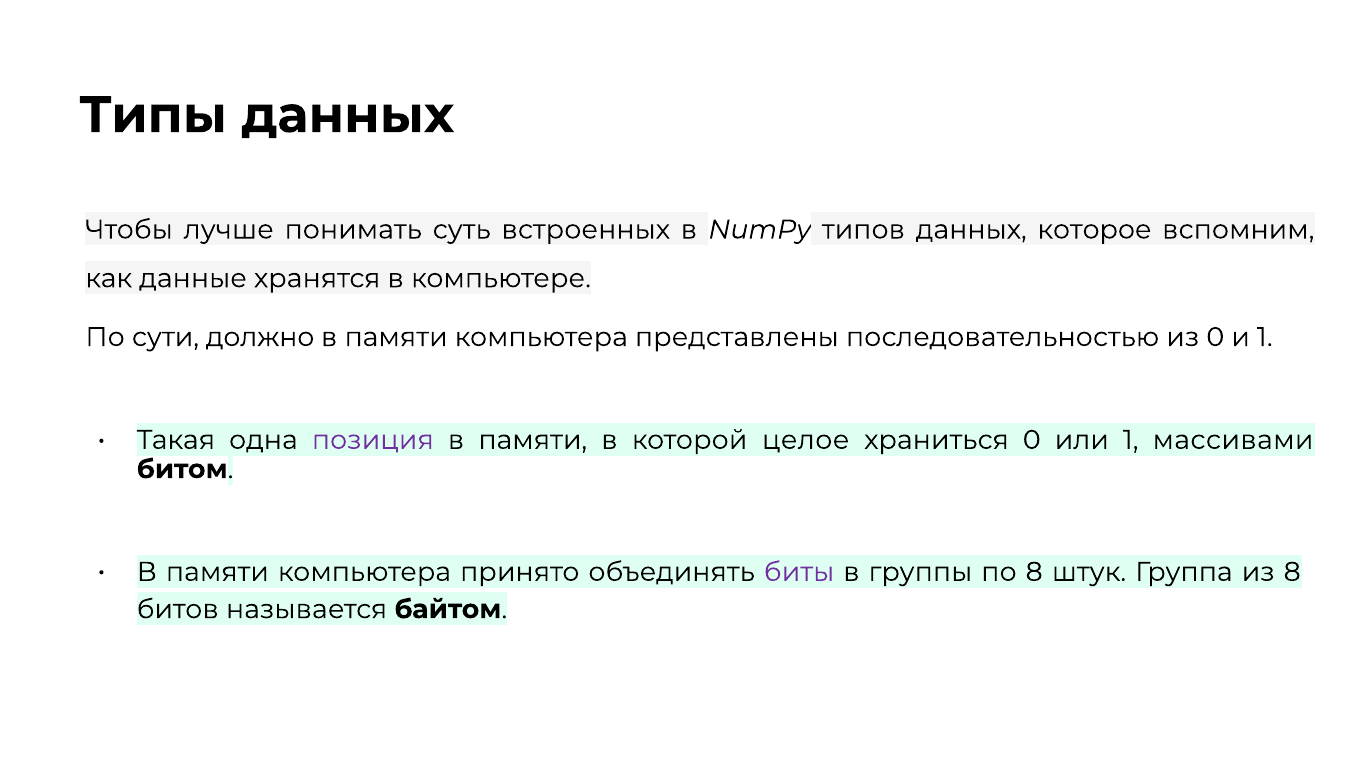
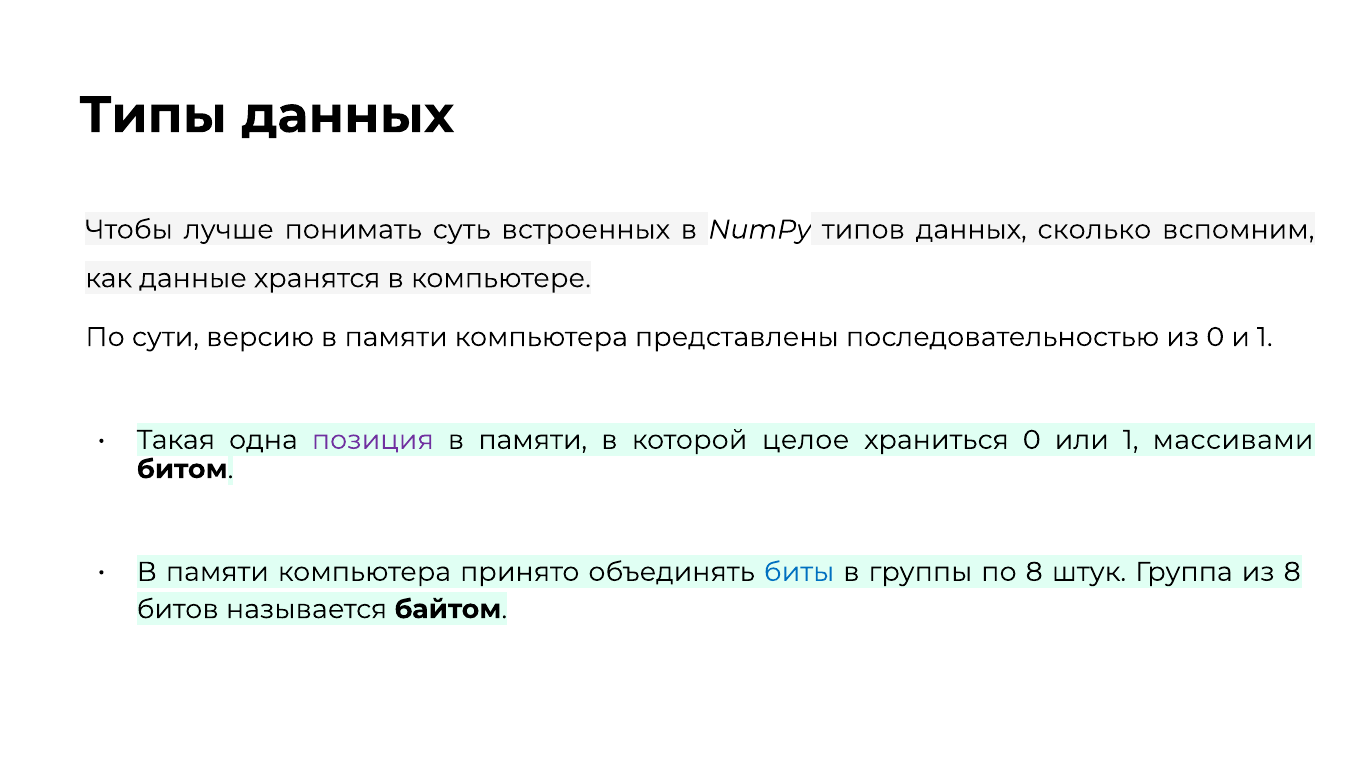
которое: которое -> сколько (1094, 229)
должно: должно -> версию (260, 337)
биты colour: purple -> blue (799, 572)
